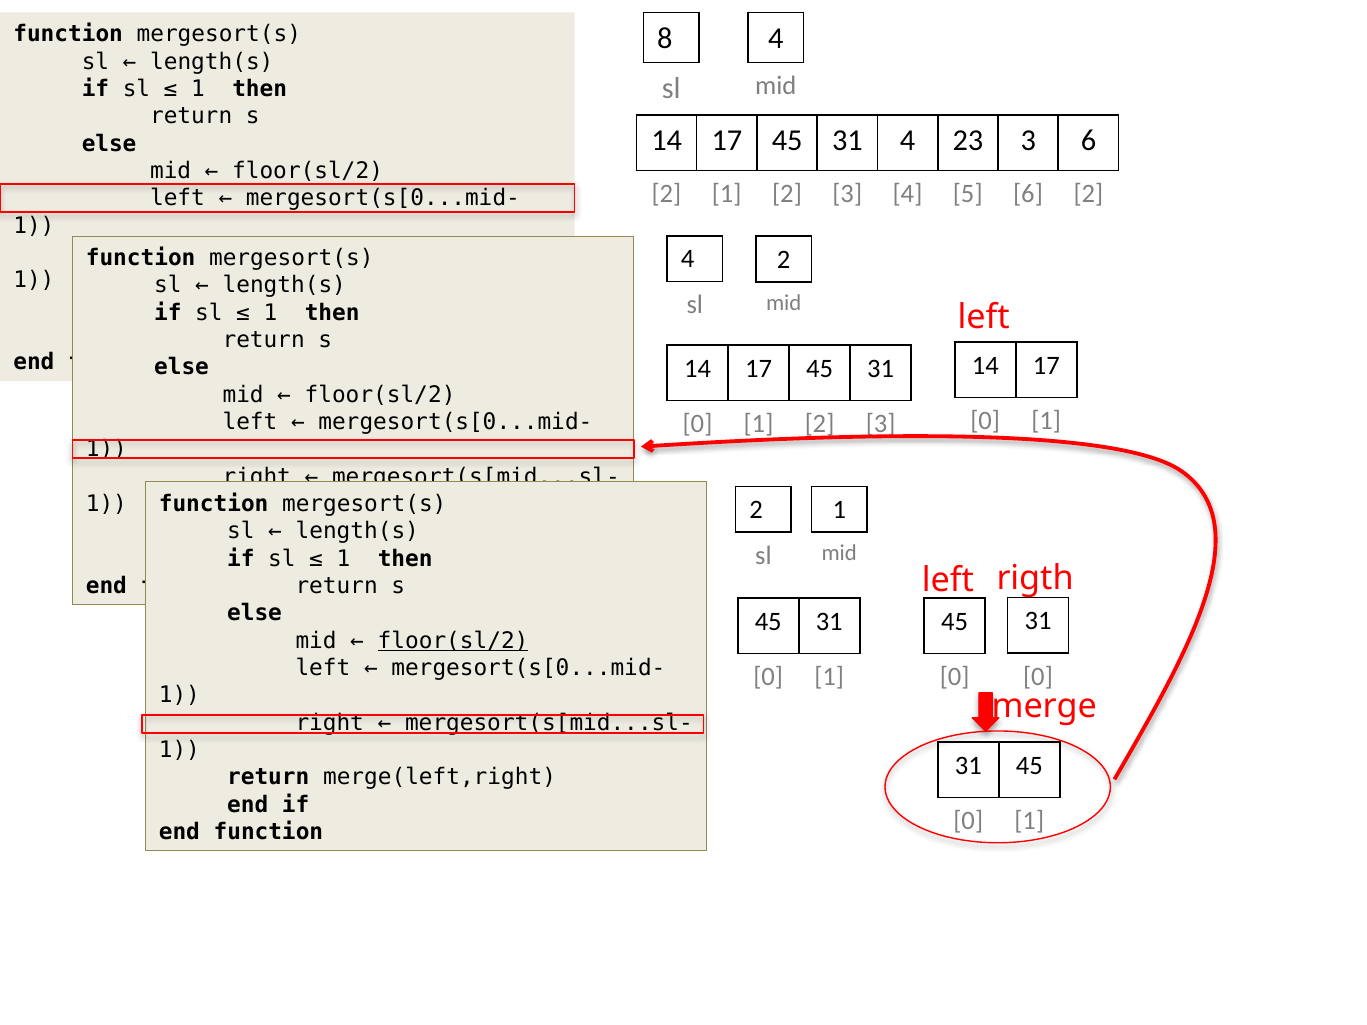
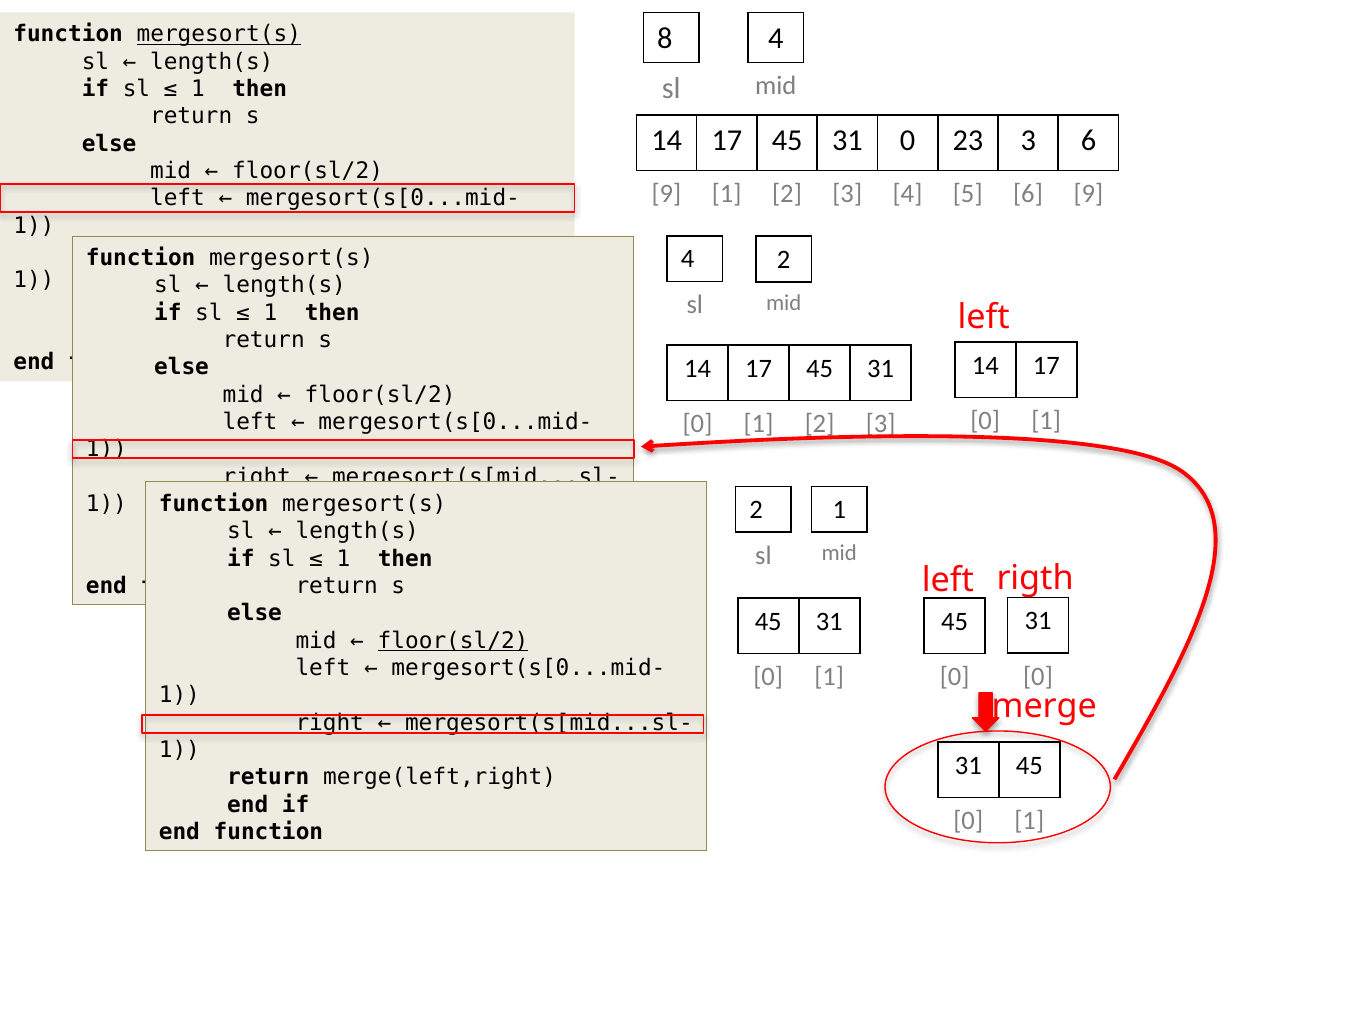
mergesort(s underline: none -> present (219, 34)
4: 4 -> 0 (908, 141)
2: 2 -> 9 (666, 194)
5 6 2: 2 -> 9 (1088, 194)
